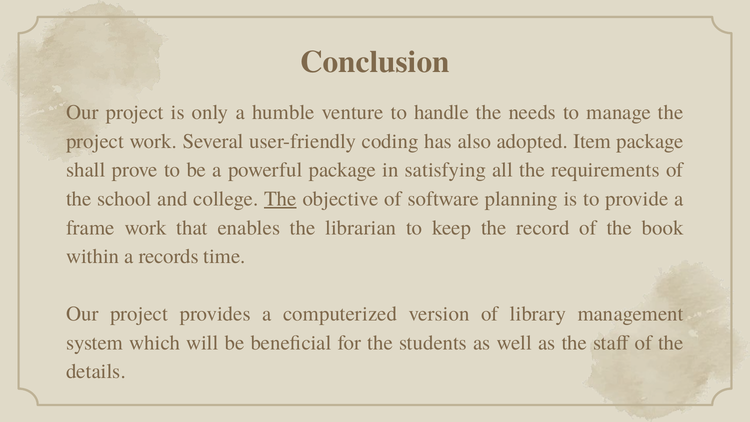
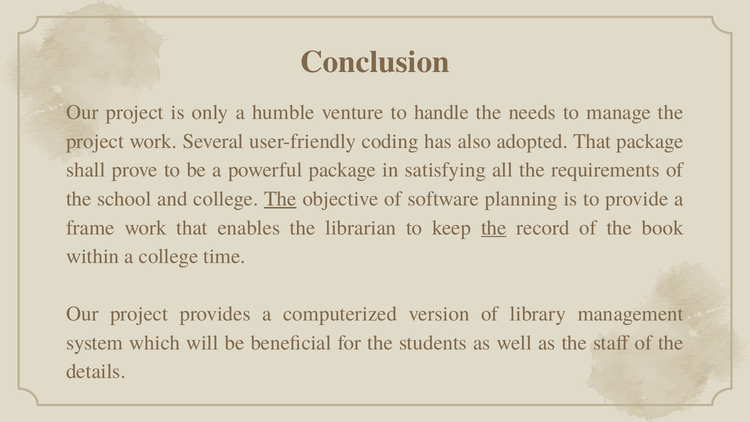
adopted Item: Item -> That (592, 141)
the underline: none -> present (494, 228)
a records: records -> college (169, 256)
